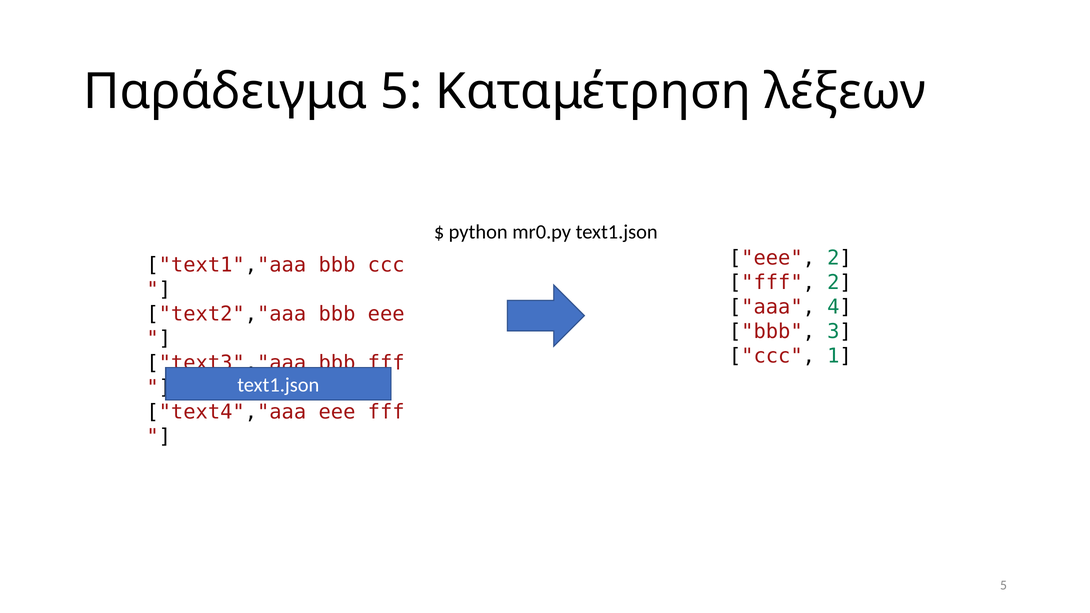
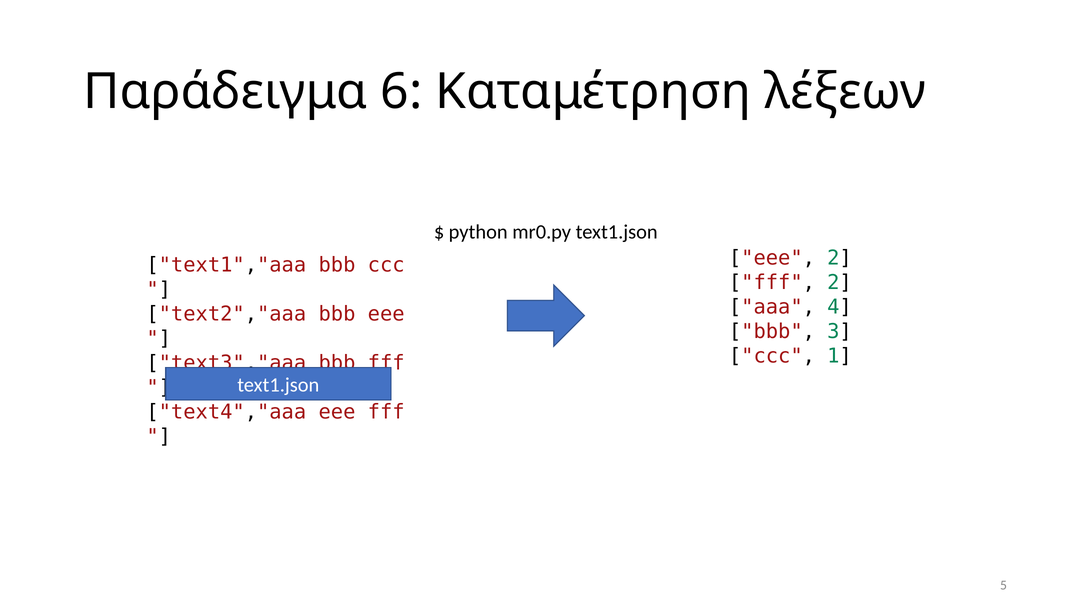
Παράδειγμα 5: 5 -> 6 (401, 92)
